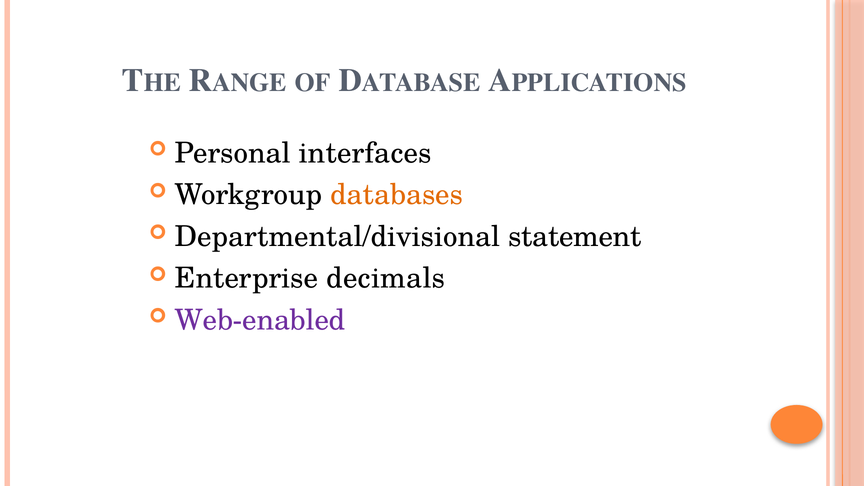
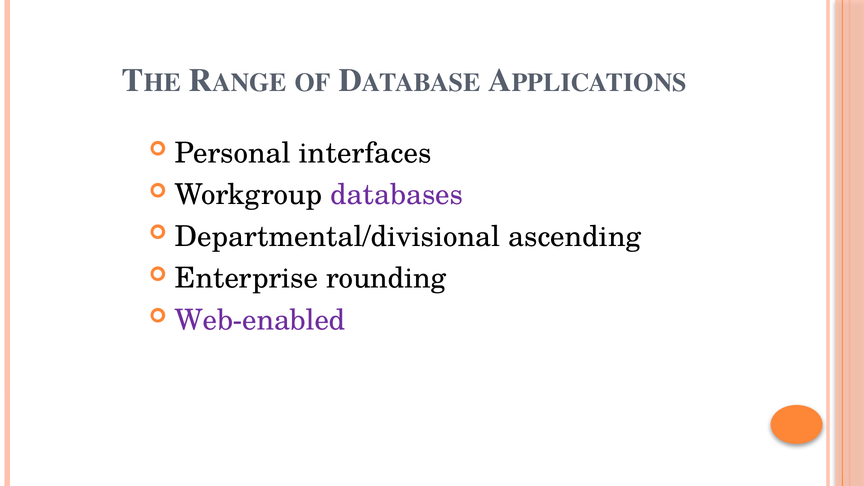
databases colour: orange -> purple (397, 195)
statement: statement -> ascending (575, 237)
decimals: decimals -> rounding (386, 278)
